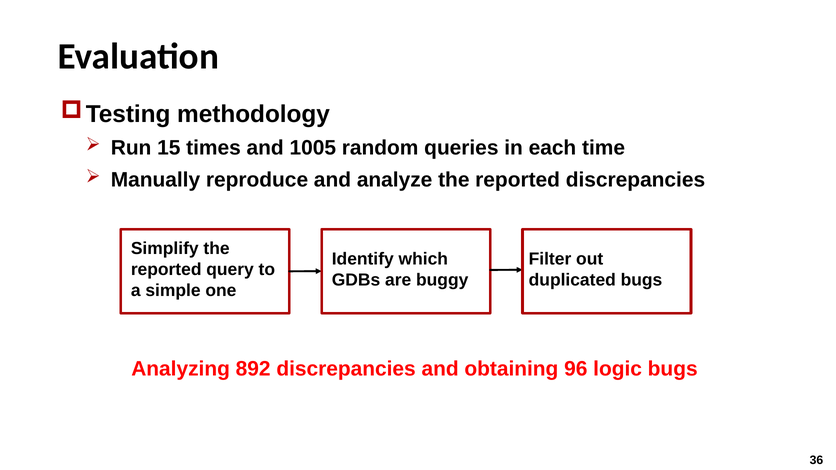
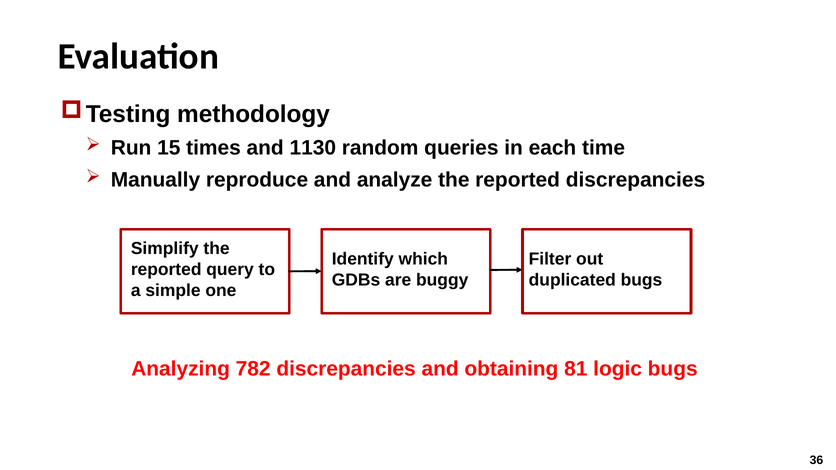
1005: 1005 -> 1130 (313, 148)
892: 892 -> 782 (253, 369)
96: 96 -> 81 (576, 369)
